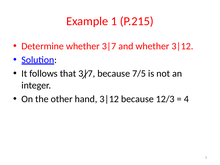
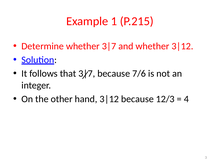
7/5: 7/5 -> 7/6 (139, 74)
